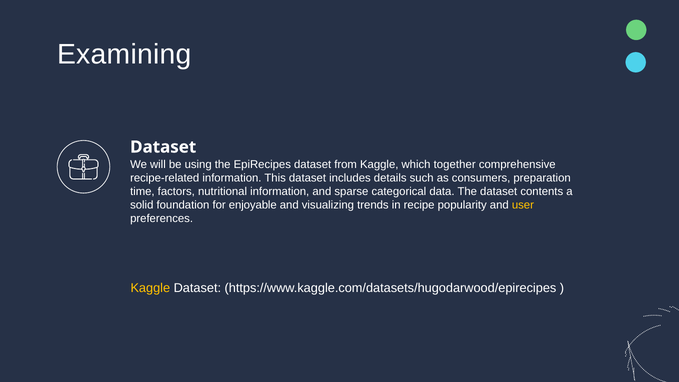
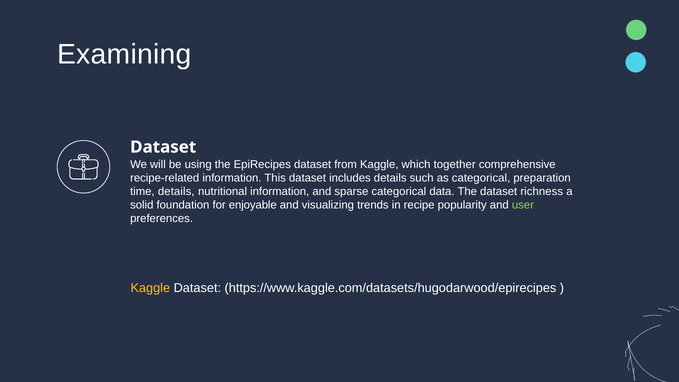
as consumers: consumers -> categorical (481, 178)
time factors: factors -> details (176, 191)
contents: contents -> richness (542, 191)
user colour: yellow -> light green (523, 205)
